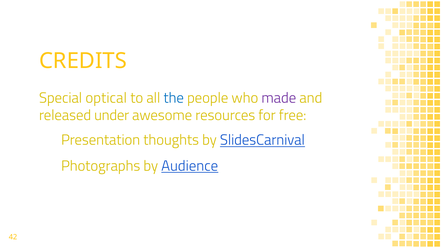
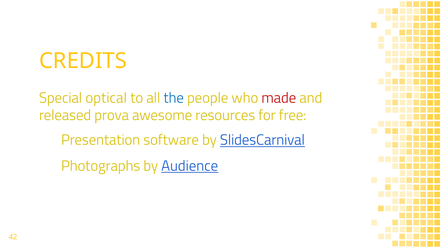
made colour: purple -> red (279, 98)
under: under -> prova (112, 116)
thoughts: thoughts -> software (171, 140)
